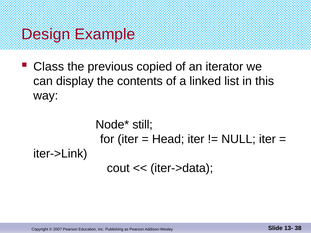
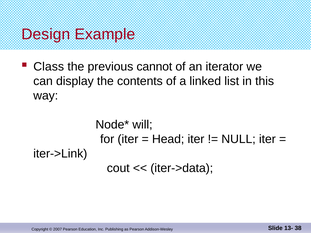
copied: copied -> cannot (154, 67)
still: still -> will (142, 125)
